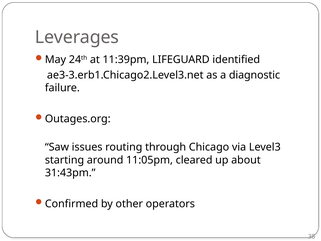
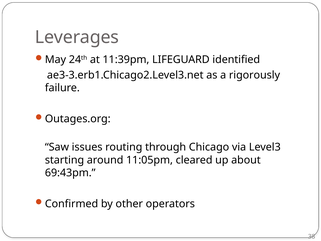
diagnostic: diagnostic -> rigorously (254, 75)
31:43pm: 31:43pm -> 69:43pm (70, 173)
